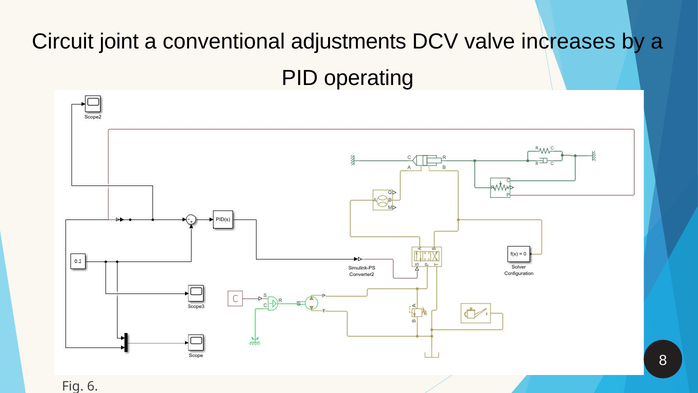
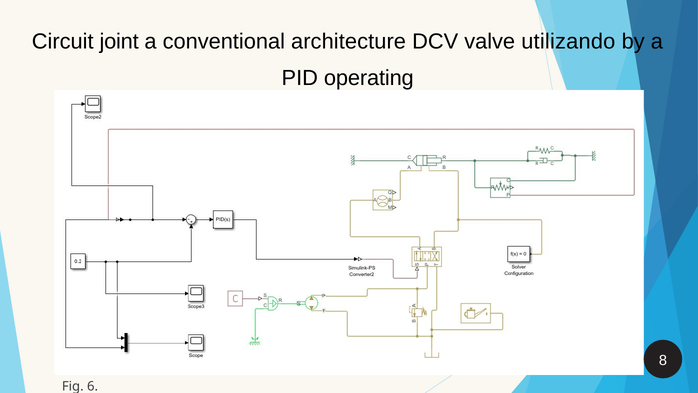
adjustments: adjustments -> architecture (349, 42)
increases: increases -> utilizando (568, 42)
